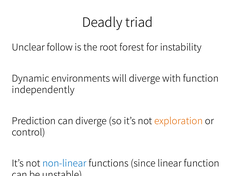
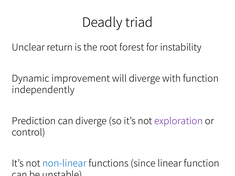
follow: follow -> return (60, 48)
environments: environments -> improvement (81, 79)
exploration colour: orange -> purple (179, 121)
